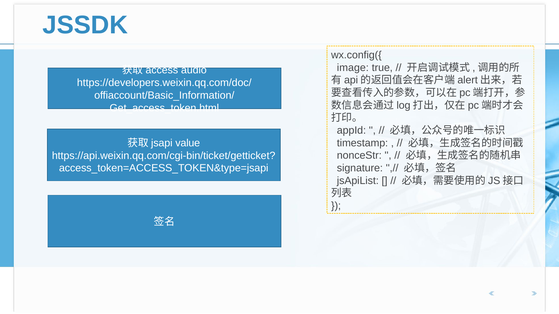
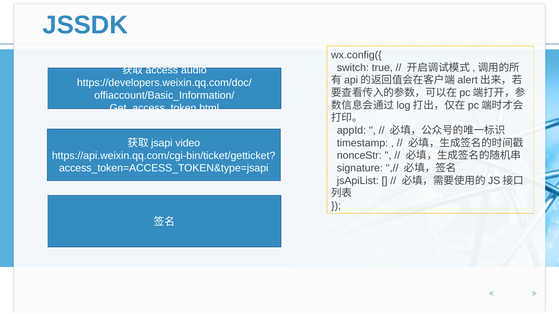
image: image -> switch (353, 68)
value: value -> video (188, 143)
